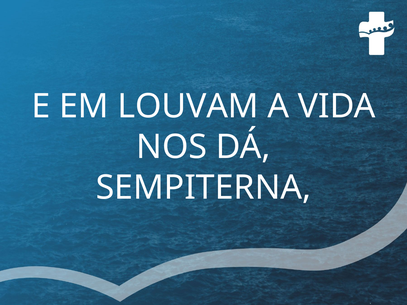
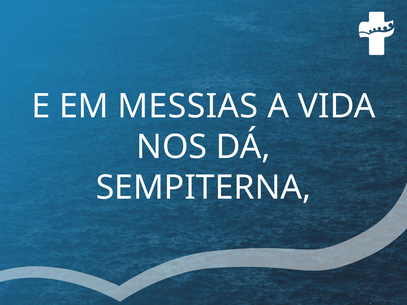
LOUVAM: LOUVAM -> MESSIAS (188, 106)
